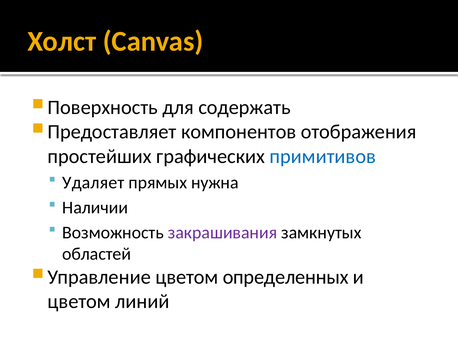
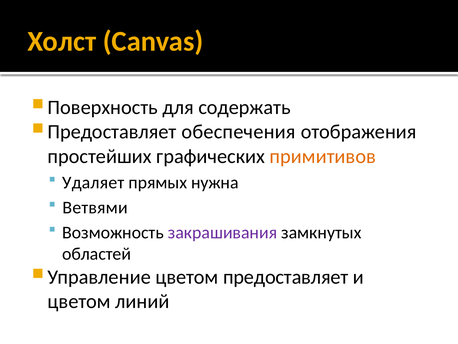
компонентов: компонентов -> обеспечения (239, 132)
примитивов colour: blue -> orange (323, 156)
Наличии: Наличии -> Ветвями (95, 207)
определенных: определенных -> предоставляет (286, 277)
